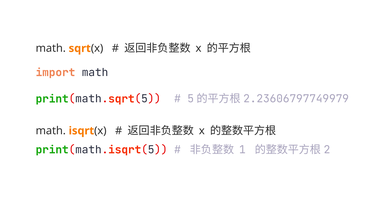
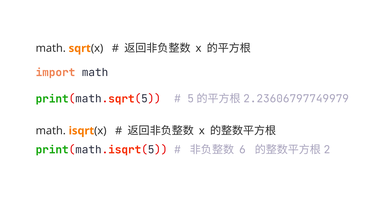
1: 1 -> 6 (242, 150)
